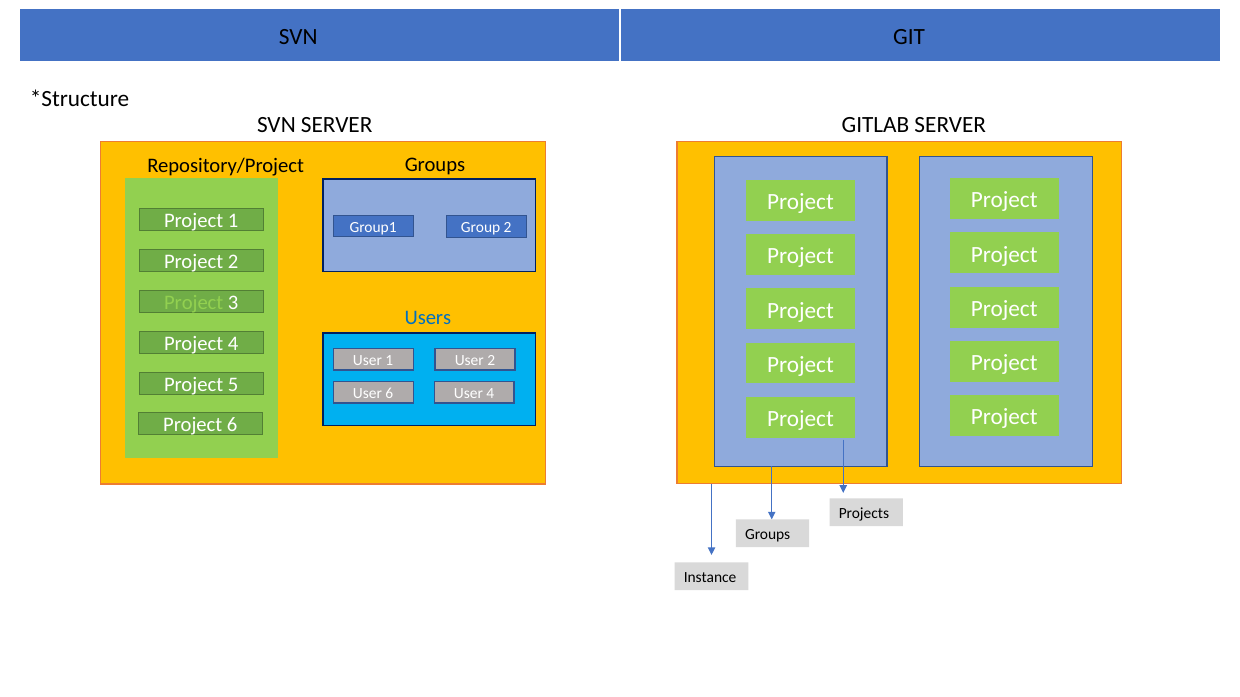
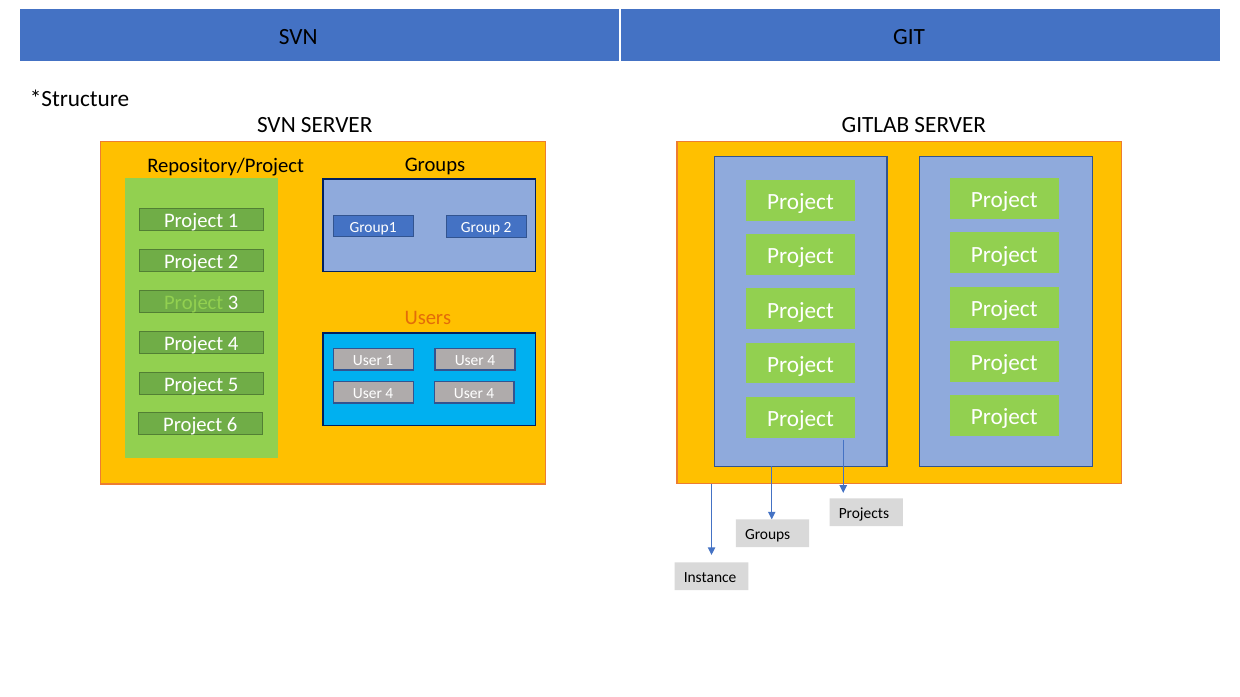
Users colour: blue -> orange (428, 318)
2: 2 -> 4 (491, 361)
6: 6 -> 4 (389, 394)
